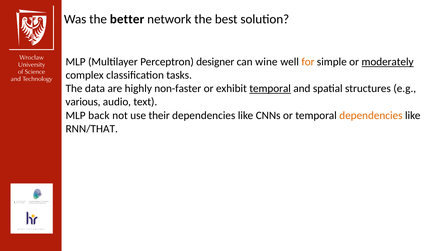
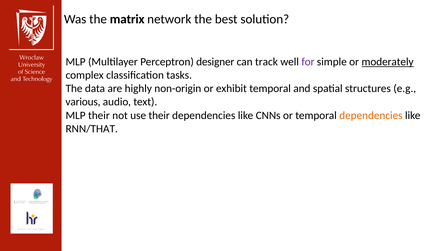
better: better -> matrix (127, 19)
wine: wine -> track (266, 62)
for colour: orange -> purple (308, 62)
non-faster: non-faster -> non-origin (178, 89)
temporal underline: present -> none (270, 89)
MLP back: back -> their (99, 116)
